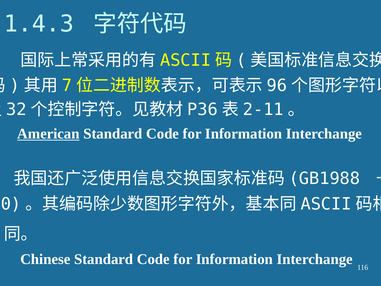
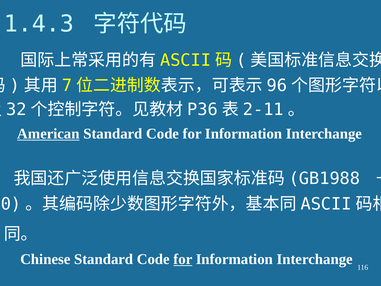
for underline: none -> present (183, 259)
